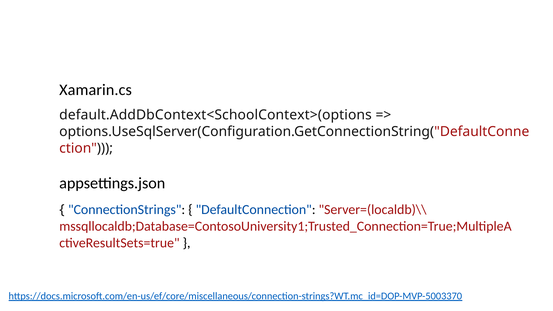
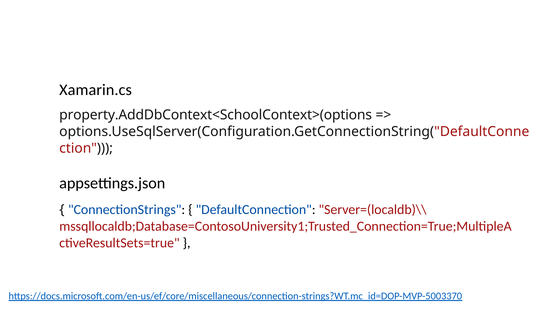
default.AddDbContext<SchoolContext>(options: default.AddDbContext<SchoolContext>(options -> property.AddDbContext<SchoolContext>(options (216, 115)
